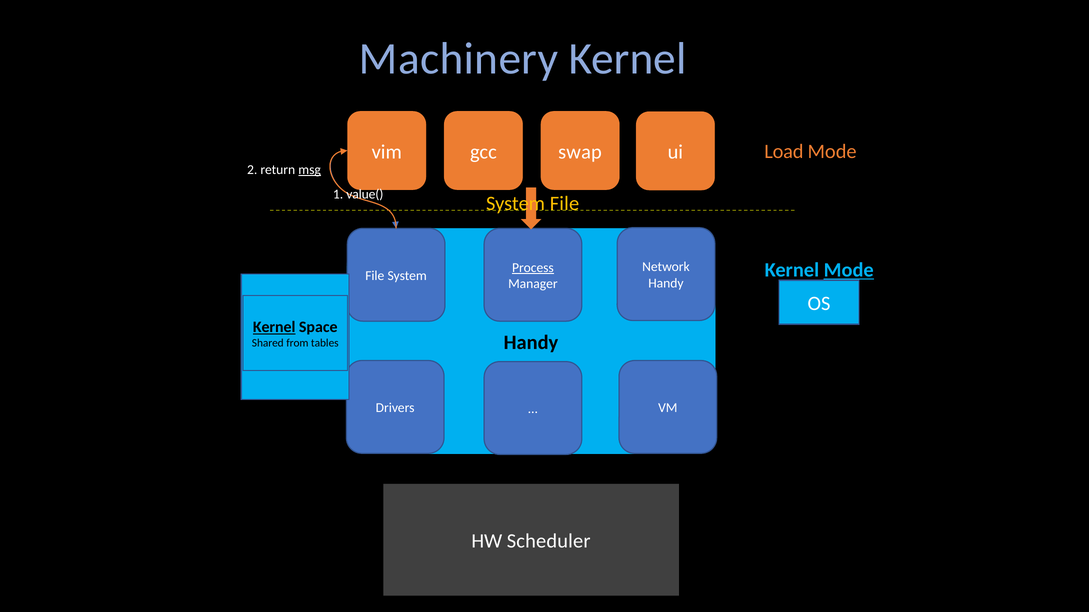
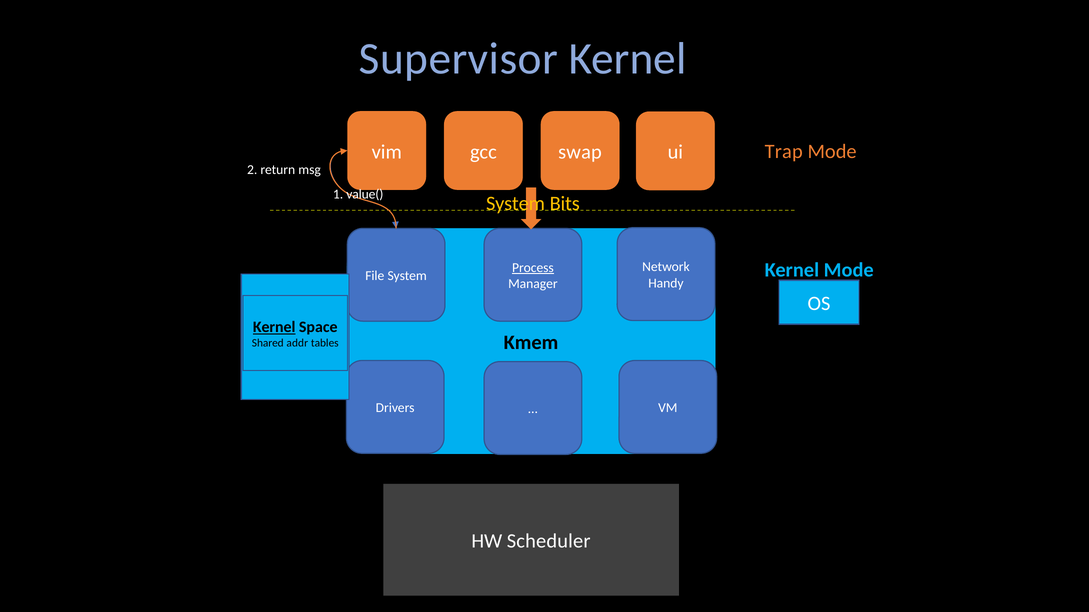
Machinery: Machinery -> Supervisor (458, 59)
Load: Load -> Trap (784, 152)
msg underline: present -> none (310, 170)
System File: File -> Bits (565, 204)
Mode underline: present -> none (849, 270)
Handy: Handy -> Kmem (531, 343)
from: from -> addr (297, 344)
